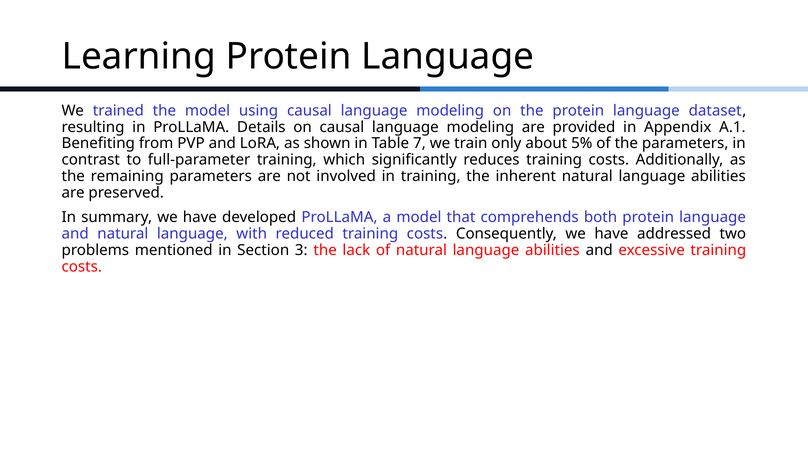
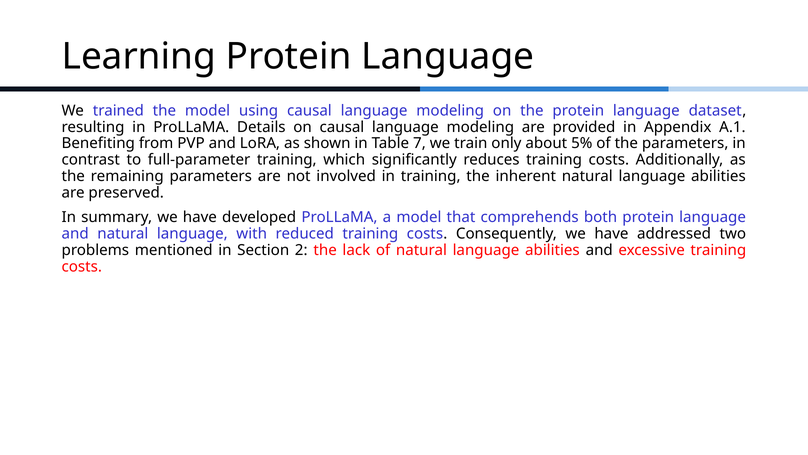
3: 3 -> 2 (301, 250)
